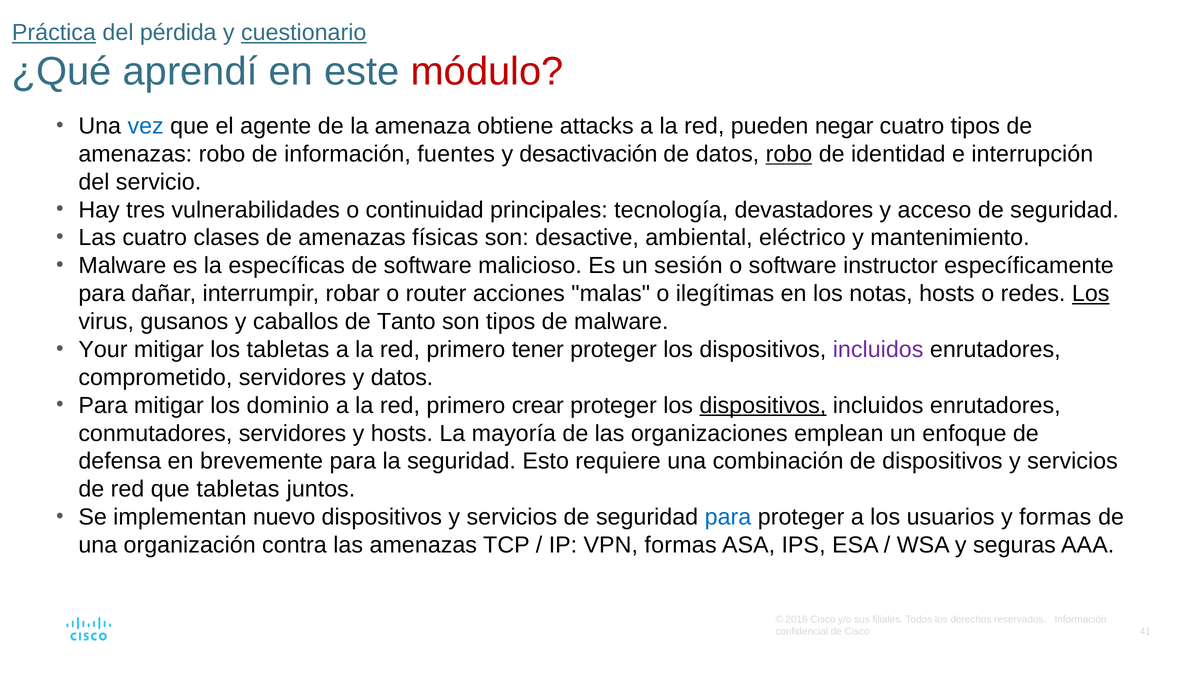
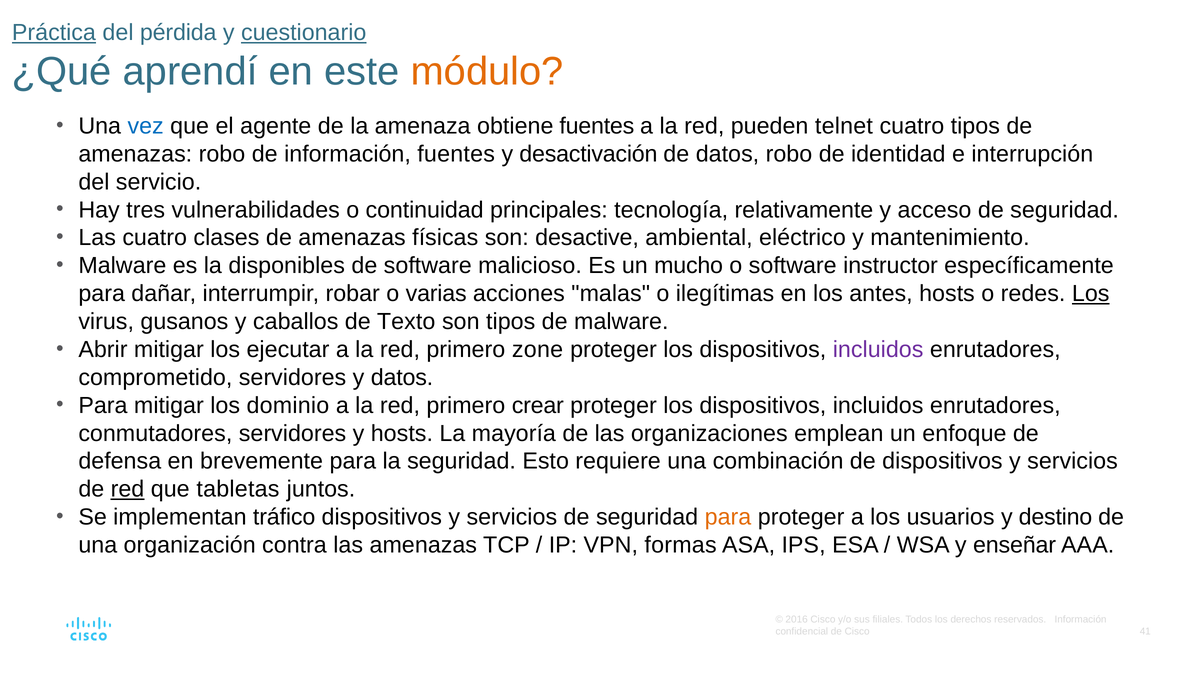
módulo colour: red -> orange (487, 72)
obtiene attacks: attacks -> fuentes (597, 126)
negar: negar -> telnet (844, 126)
robo underline: present -> none (789, 154)
devastadores: devastadores -> relativamente (804, 210)
específicas: específicas -> disponibles (287, 266)
sesión: sesión -> mucho (689, 266)
router: router -> varias (436, 294)
notas: notas -> antes (881, 294)
Tanto: Tanto -> Texto (406, 322)
Your: Your -> Abrir (103, 349)
los tabletas: tabletas -> ejecutar (288, 349)
tener: tener -> zone (538, 349)
dispositivos underline: present -> none (763, 405)
red underline: none -> present (127, 489)
nuevo: nuevo -> tráfico (284, 517)
para colour: blue -> orange (728, 517)
y formas: formas -> destino (1055, 517)
seguras: seguras -> enseñar (1015, 545)
